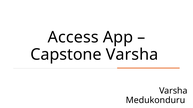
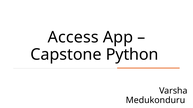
Capstone Varsha: Varsha -> Python (132, 55)
